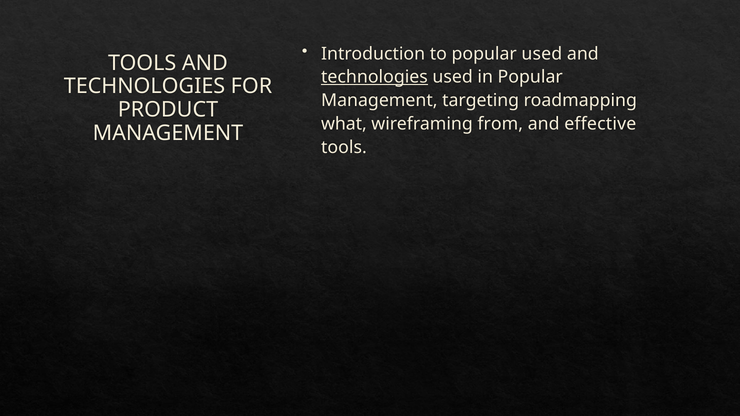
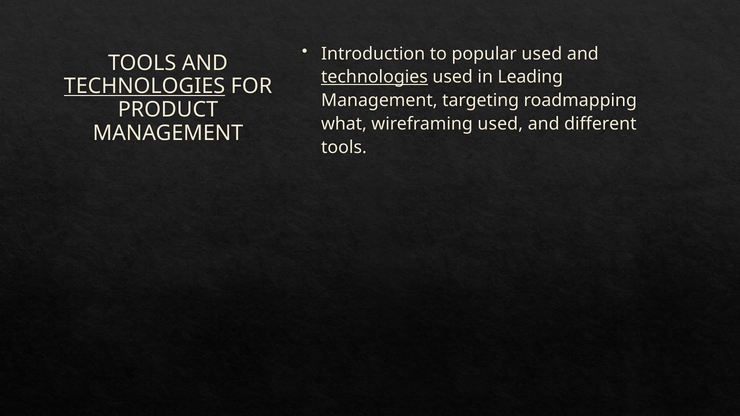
in Popular: Popular -> Leading (530, 77)
TECHNOLOGIES underline: none -> present (145, 86)
wireframing from: from -> used (500, 124)
effective: effective -> different (600, 124)
